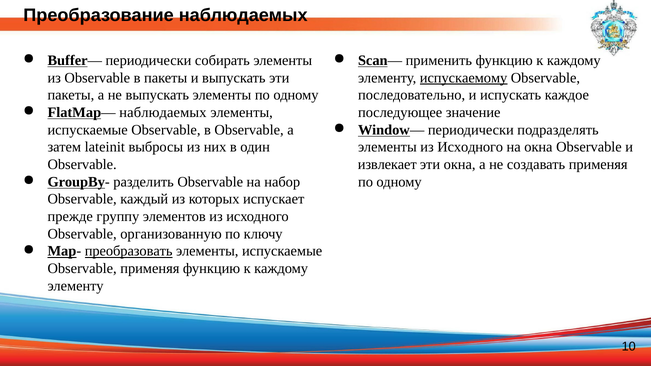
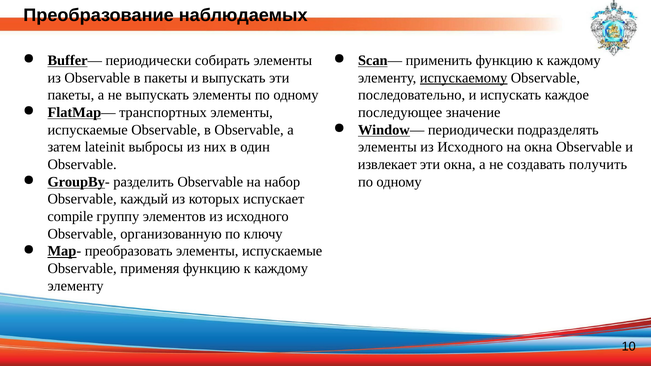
FlatMap— наблюдаемых: наблюдаемых -> транспортных (163, 112)
создавать применяя: применяя -> получить (598, 165)
прежде: прежде -> compile (70, 217)
преобразовать underline: present -> none (129, 251)
